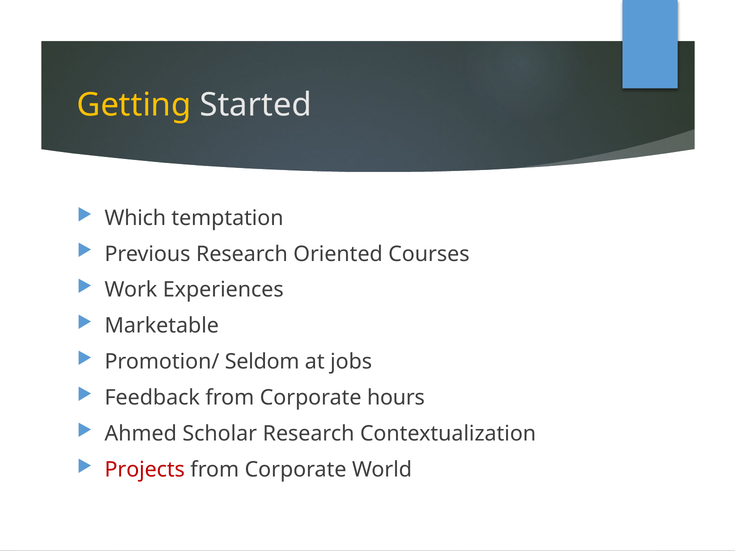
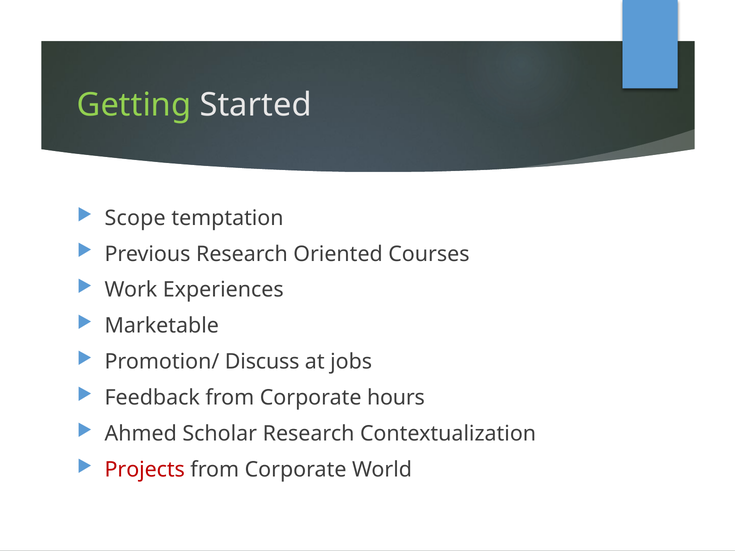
Getting colour: yellow -> light green (134, 105)
Which: Which -> Scope (135, 218)
Seldom: Seldom -> Discuss (262, 362)
